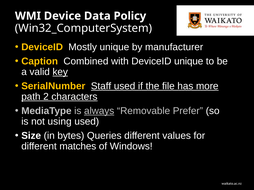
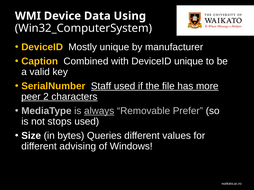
Policy: Policy -> Using (130, 16)
key underline: present -> none (60, 72)
path: path -> peer (31, 97)
using: using -> stops (60, 122)
matches: matches -> advising (78, 147)
